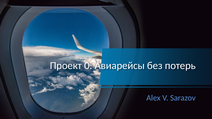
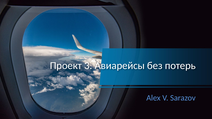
0: 0 -> 3 (88, 66)
